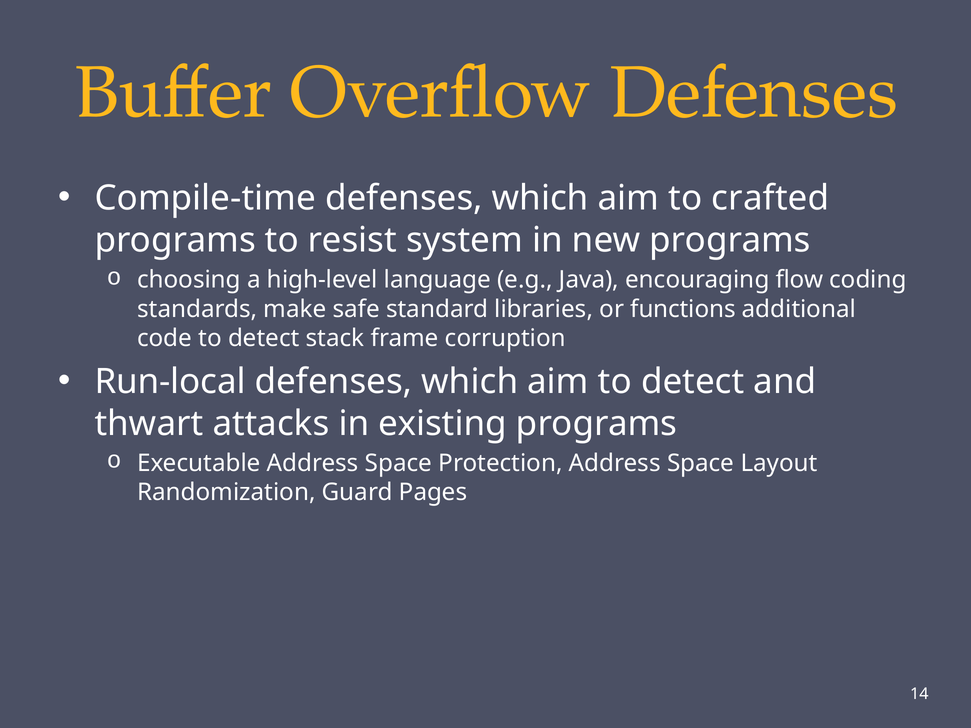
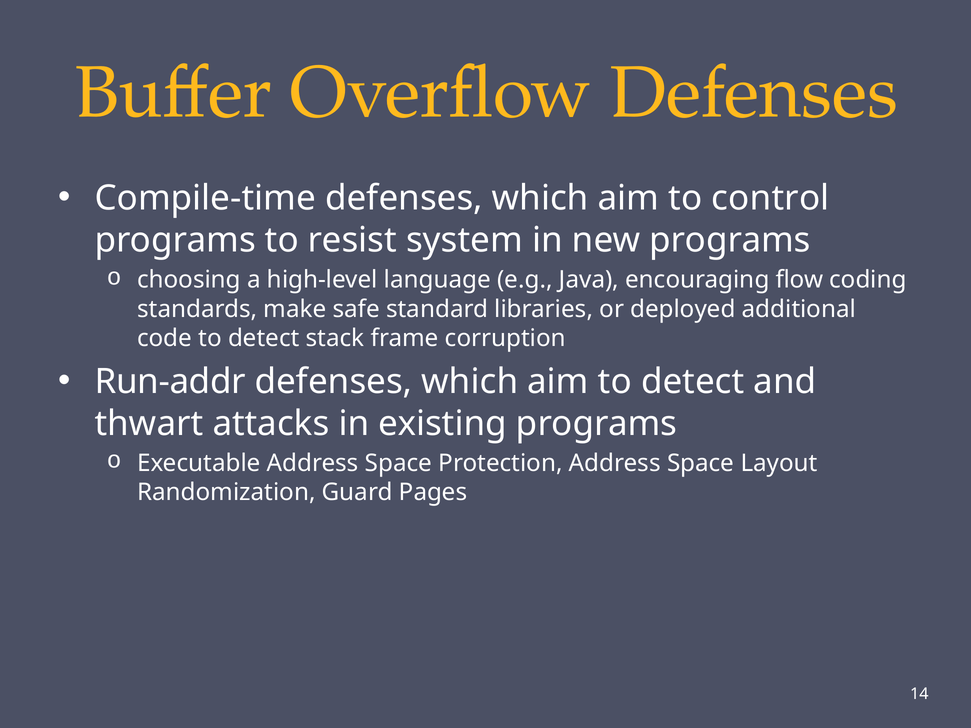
crafted: crafted -> control (770, 198)
functions: functions -> deployed (683, 309)
Run-local: Run-local -> Run-addr (170, 382)
